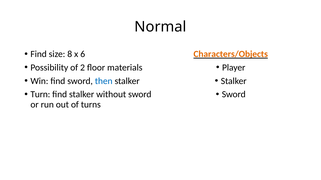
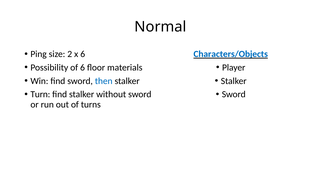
Find: Find -> Ping (39, 54)
8: 8 -> 2 (70, 54)
Characters/Objects colour: orange -> blue (231, 54)
of 2: 2 -> 6 (83, 68)
